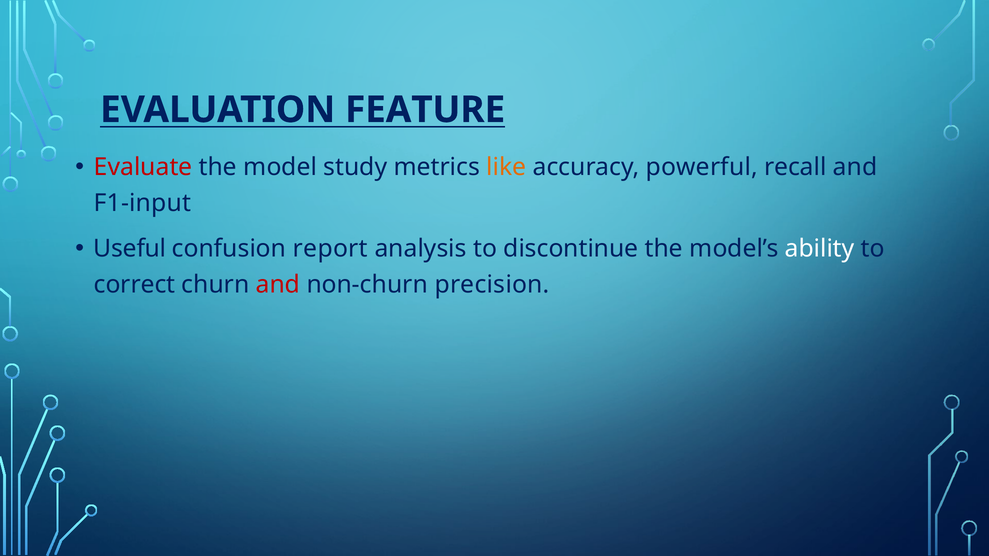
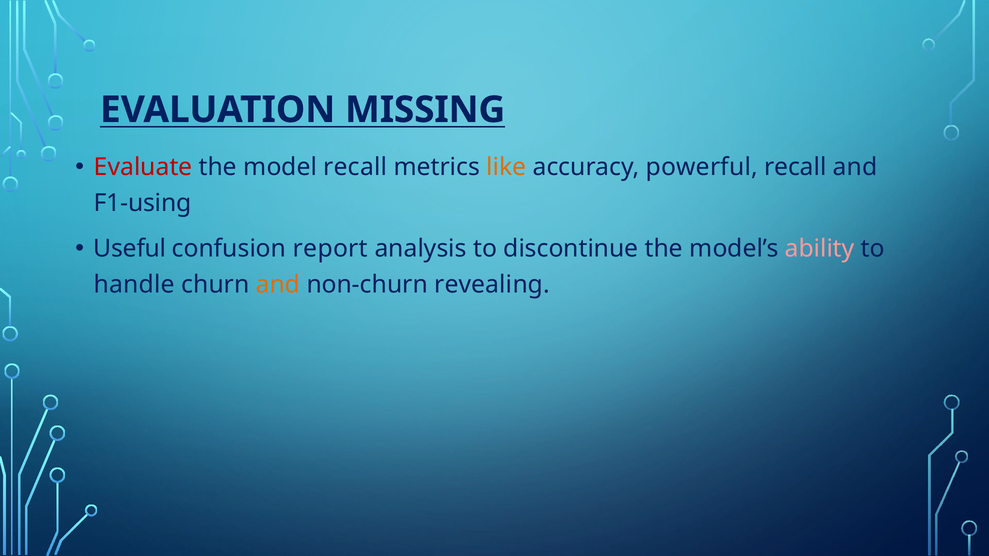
FEATURE: FEATURE -> MISSING (425, 110)
model study: study -> recall (355, 167)
F1-input: F1-input -> F1-using (143, 203)
ability colour: white -> pink (820, 249)
correct: correct -> handle (134, 285)
and colour: red -> orange (278, 285)
precision: precision -> revealing (492, 285)
